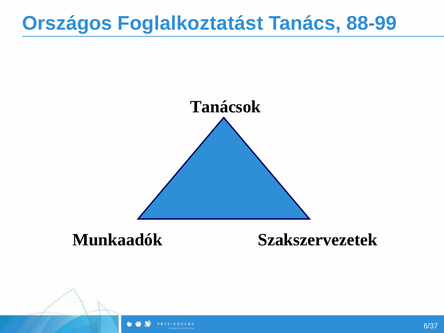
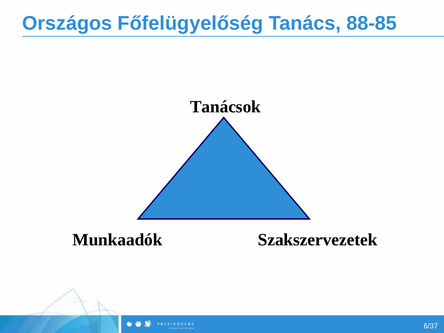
Foglalkoztatást: Foglalkoztatást -> Főfelügyelőség (190, 23)
88-99: 88-99 -> 88-85 (372, 23)
